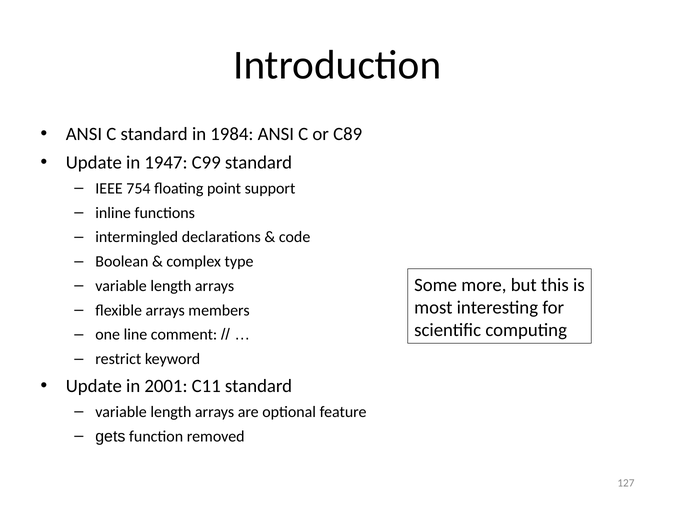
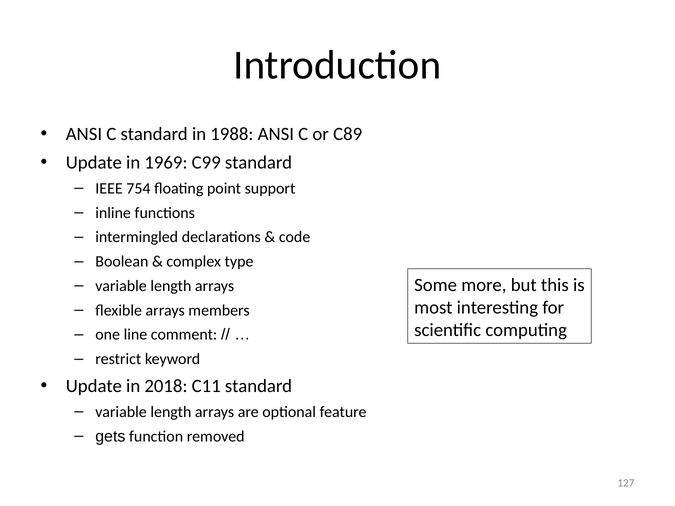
1984: 1984 -> 1988 (232, 134)
1947: 1947 -> 1969 (166, 163)
2001: 2001 -> 2018 (166, 386)
